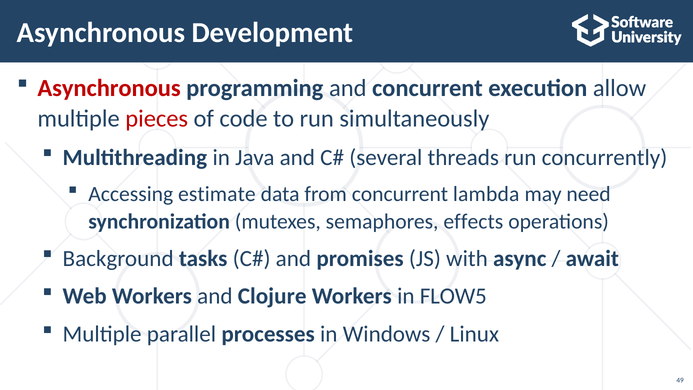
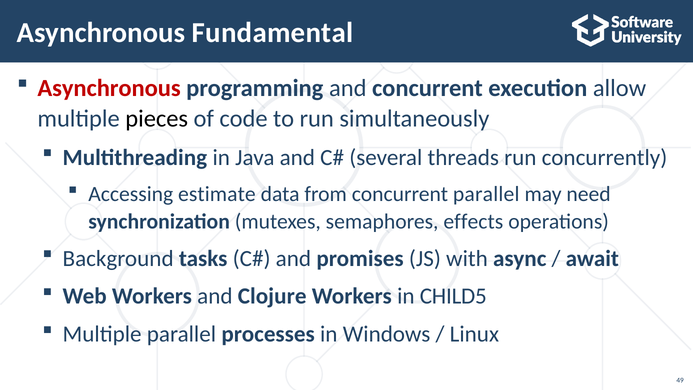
Development: Development -> Fundamental (272, 33)
pieces colour: red -> black (157, 119)
concurrent lambda: lambda -> parallel (486, 194)
FLOW5: FLOW5 -> CHILD5 (453, 296)
